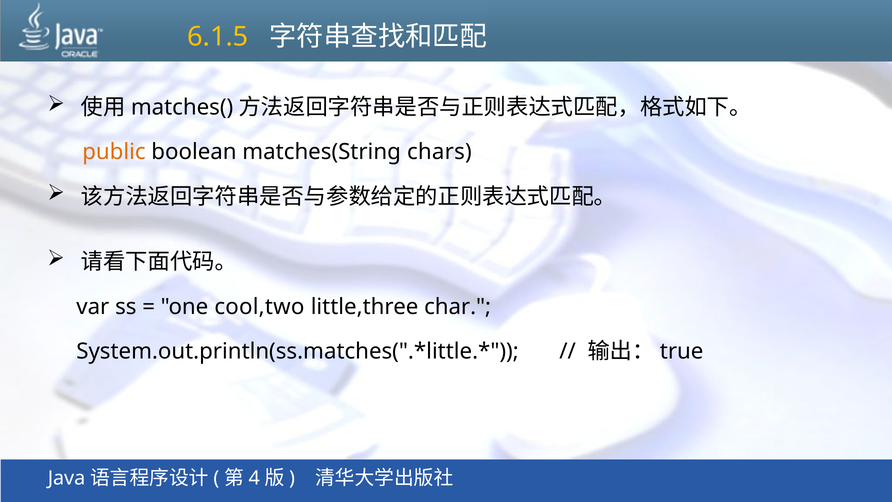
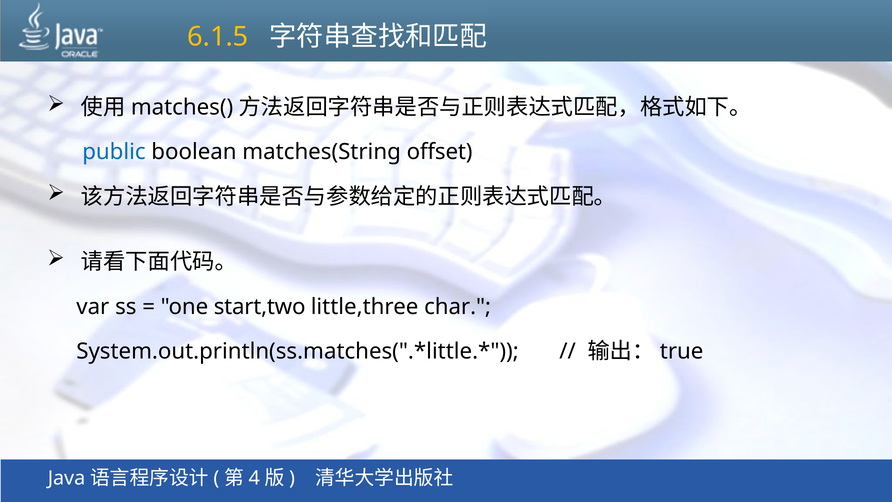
public colour: orange -> blue (114, 152)
chars: chars -> offset (440, 152)
cool,two: cool,two -> start,two (260, 307)
